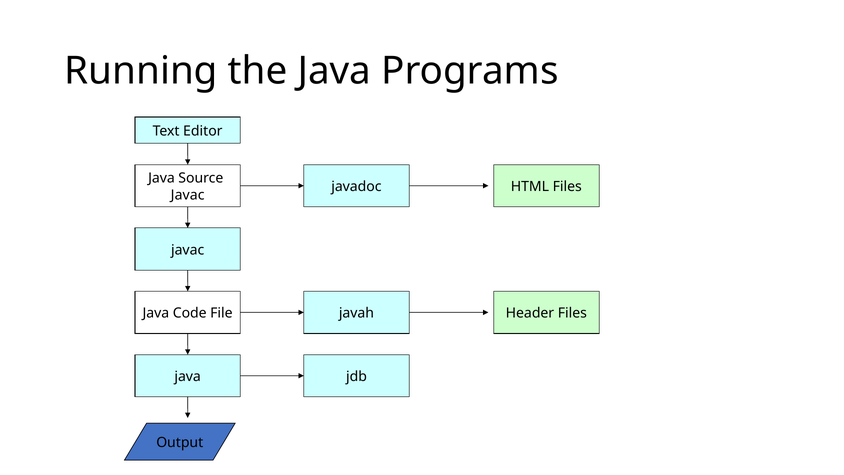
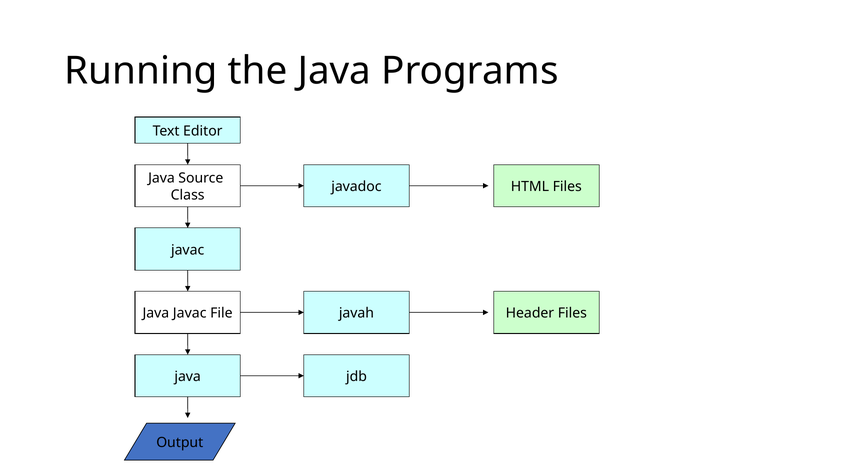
Javac: Javac -> Class (188, 195)
Java Code: Code -> Javac (190, 313)
